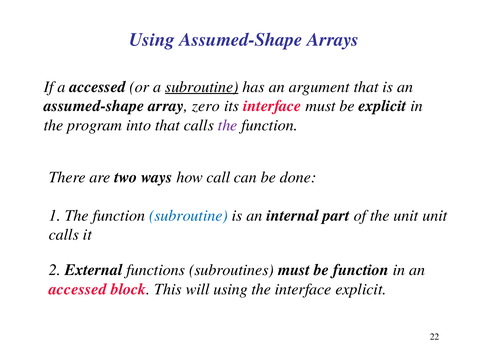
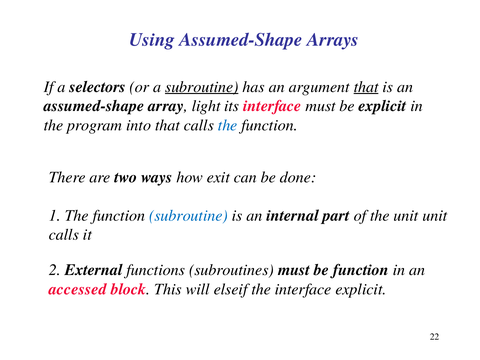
a accessed: accessed -> selectors (98, 87)
that underline: none -> present (366, 87)
zero: zero -> light (206, 106)
the colour: purple -> blue (228, 125)
call: call -> exit (218, 177)
will using: using -> elseif (231, 289)
